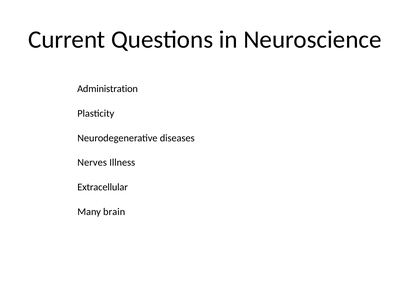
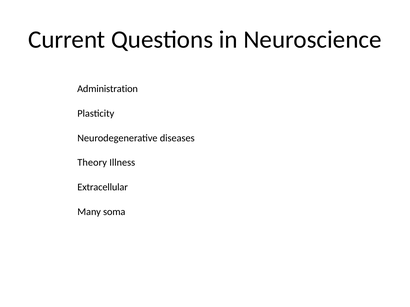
Nerves: Nerves -> Theory (92, 163)
brain: brain -> soma (114, 212)
